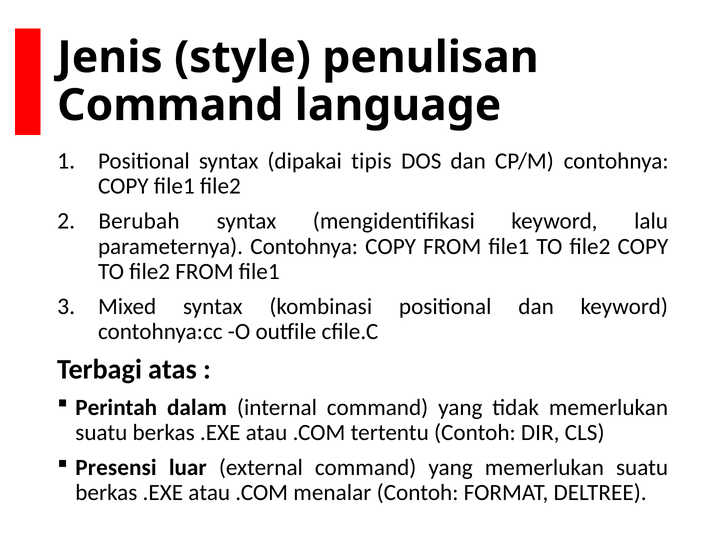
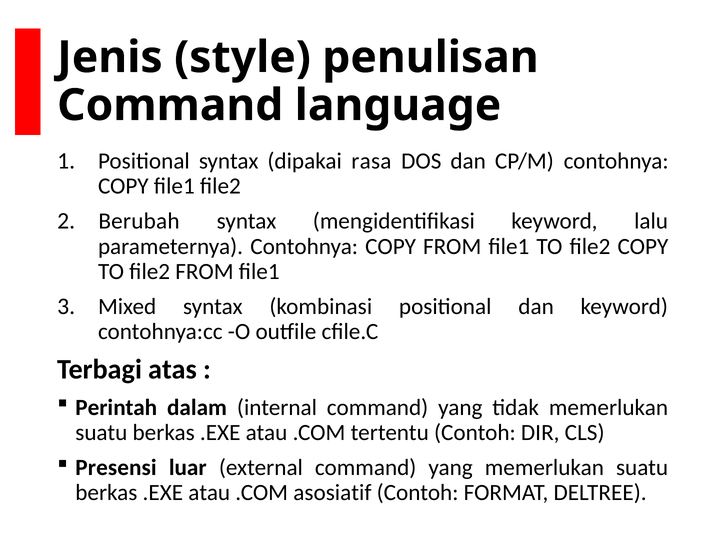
tipis: tipis -> rasa (371, 161)
menalar: menalar -> asosiatif (332, 492)
